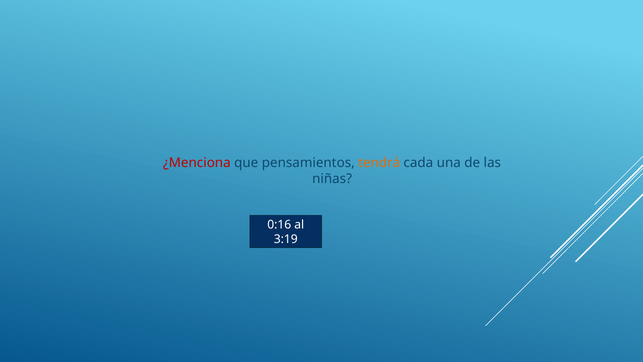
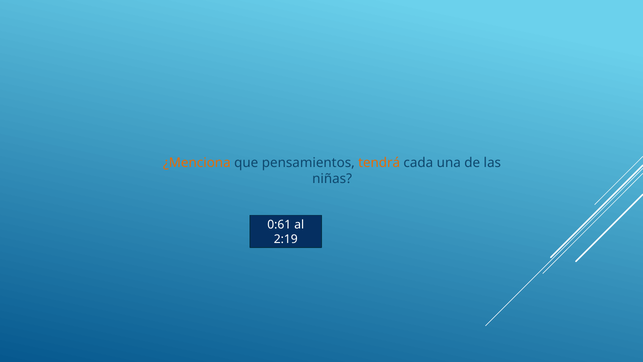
¿Menciona colour: red -> orange (197, 163)
0:16: 0:16 -> 0:61 (279, 225)
3:19: 3:19 -> 2:19 (286, 239)
